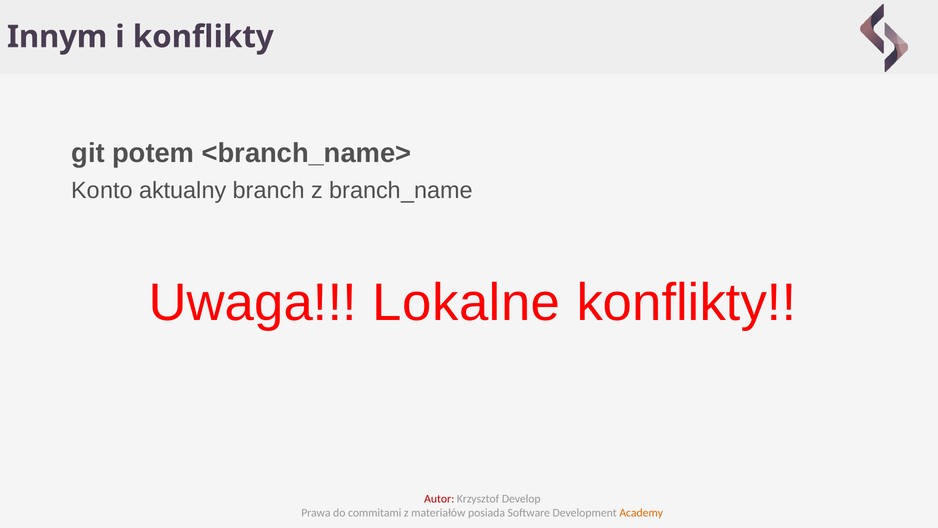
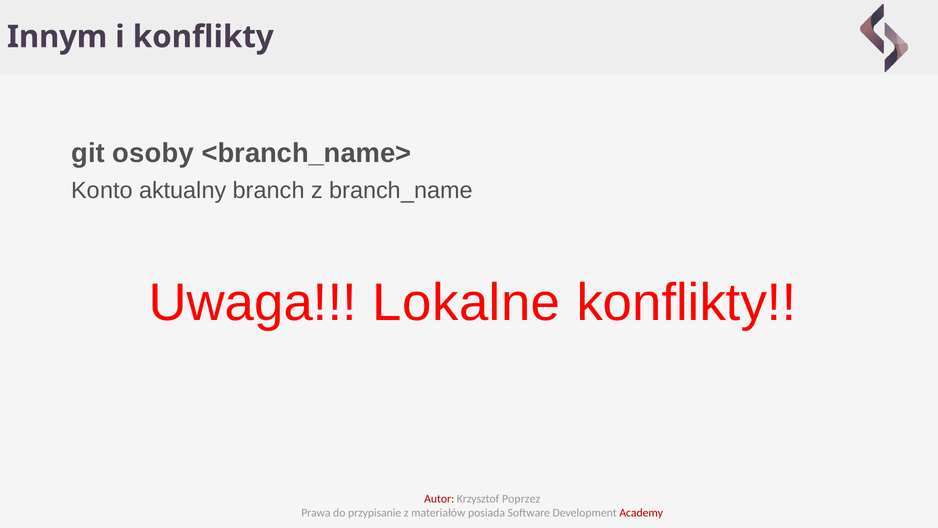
potem: potem -> osoby (153, 153)
Develop: Develop -> Poprzez (521, 498)
commitami: commitami -> przypisanie (375, 513)
Academy colour: orange -> red (641, 513)
